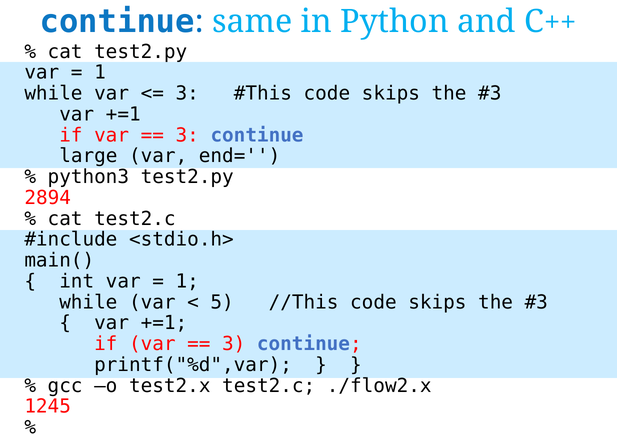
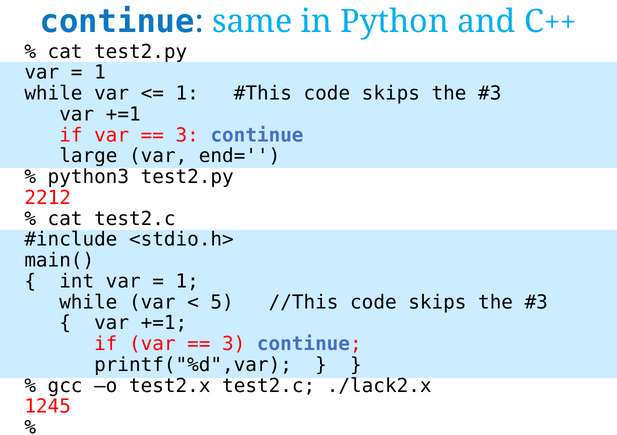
3: 3 -> 1 (187, 93)
2894: 2894 -> 2212 (48, 198)
./flow2.x: ./flow2.x -> ./lack2.x (379, 386)
